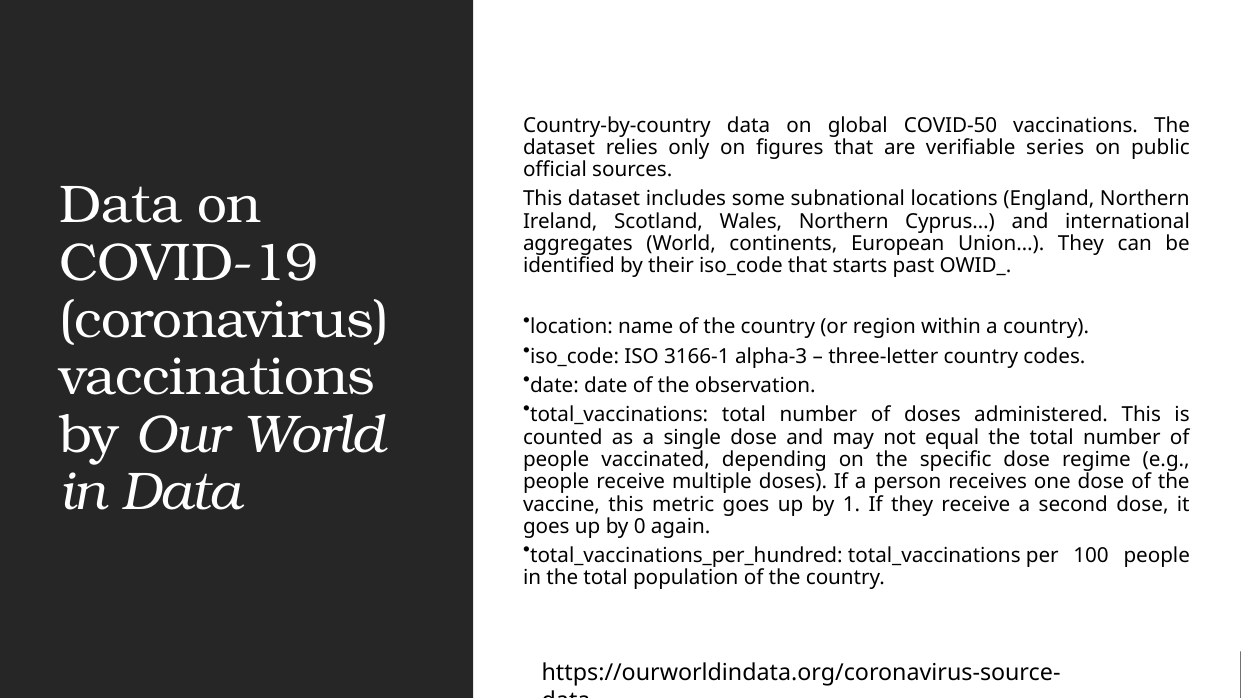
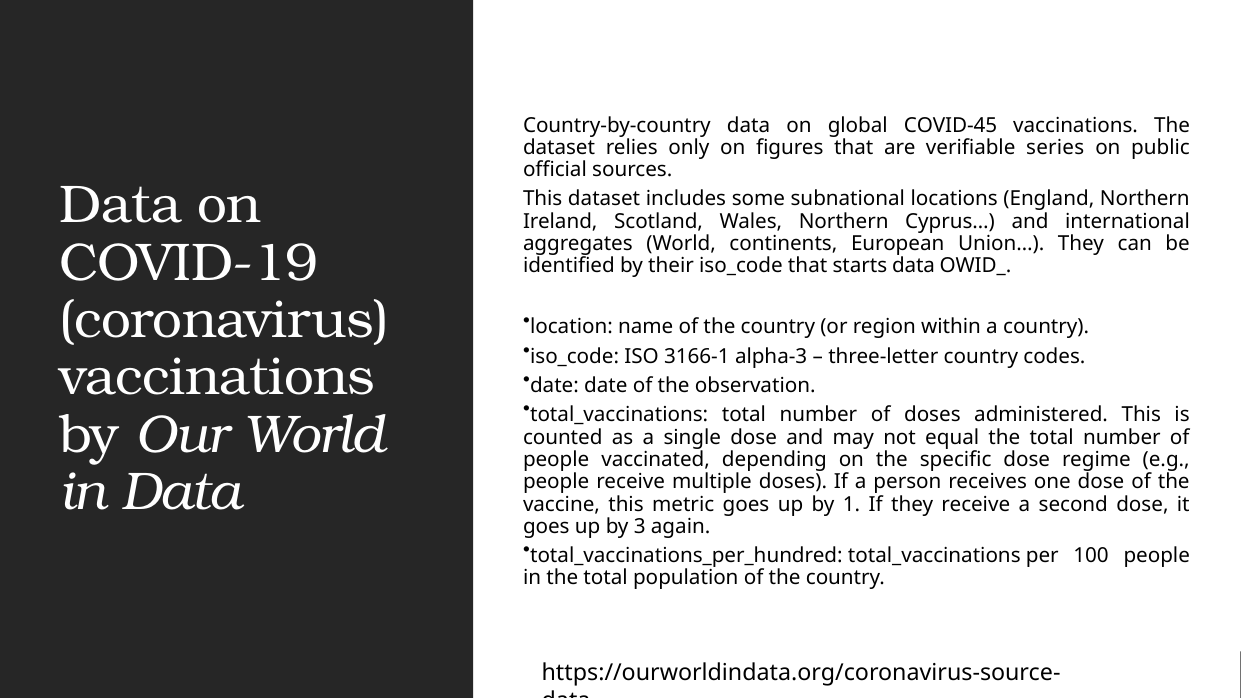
COVID-50: COVID-50 -> COVID-45 (951, 125)
starts past: past -> data (914, 266)
0: 0 -> 3 (640, 527)
